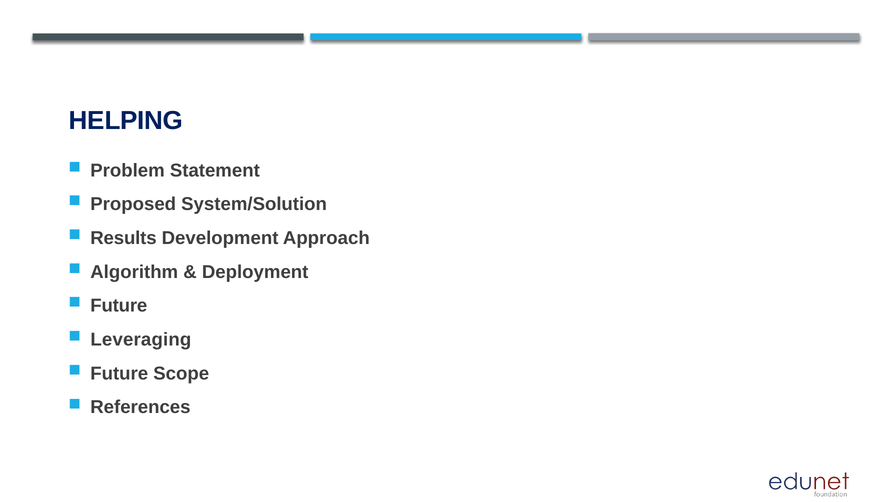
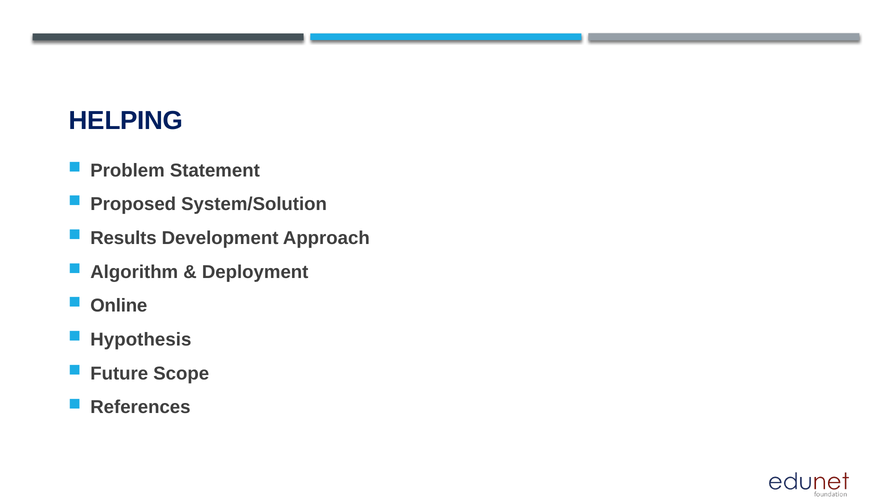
Future: Future -> Online (119, 306)
Leveraging: Leveraging -> Hypothesis (141, 339)
